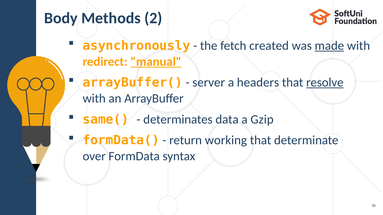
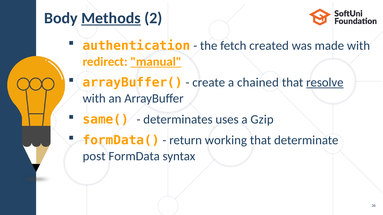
Methods underline: none -> present (111, 18)
asynchronously: asynchronously -> authentication (136, 46)
made underline: present -> none (329, 46)
server: server -> create (209, 83)
headers: headers -> chained (258, 83)
data: data -> uses (227, 120)
over: over -> post (94, 157)
